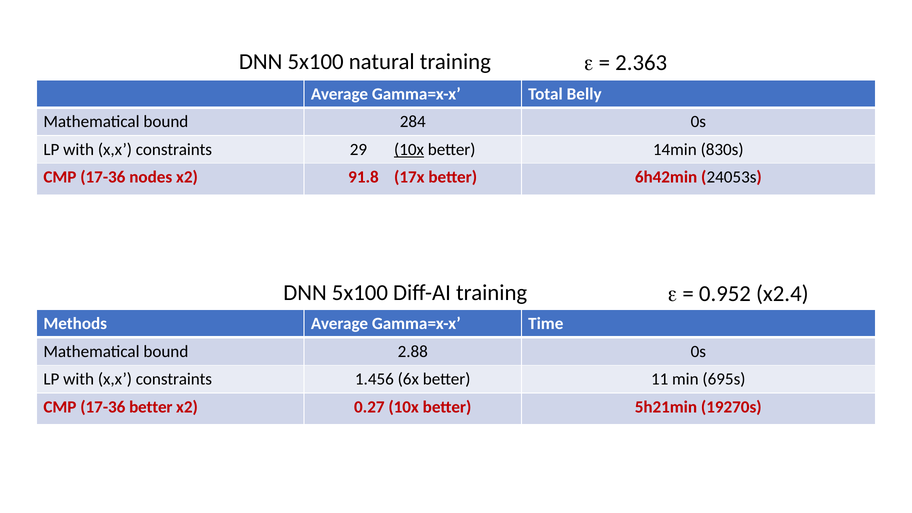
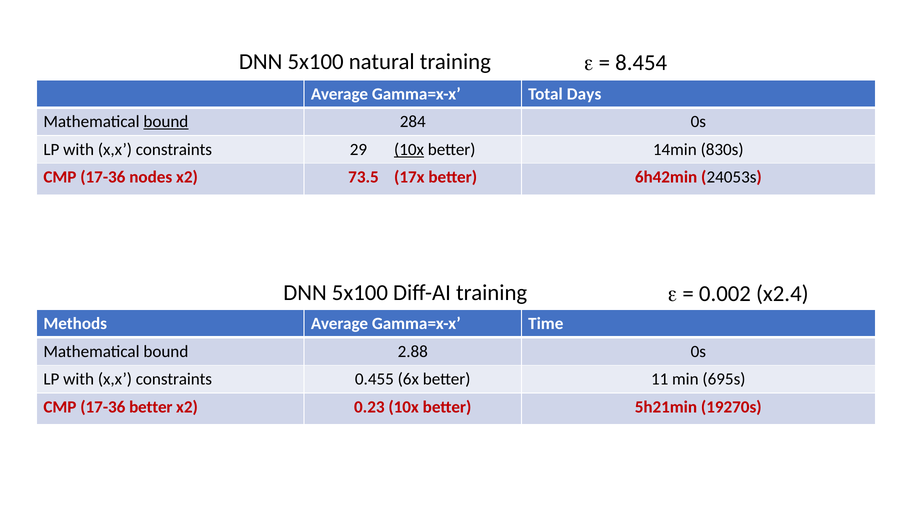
2.363: 2.363 -> 8.454 (641, 63)
Belly: Belly -> Days (584, 94)
bound underline: none -> present (166, 122)
91.8: 91.8 -> 73.5 (364, 177)
0.952: 0.952 -> 0.002 (725, 294)
1.456: 1.456 -> 0.455 (374, 379)
0.27: 0.27 -> 0.23 (369, 407)
